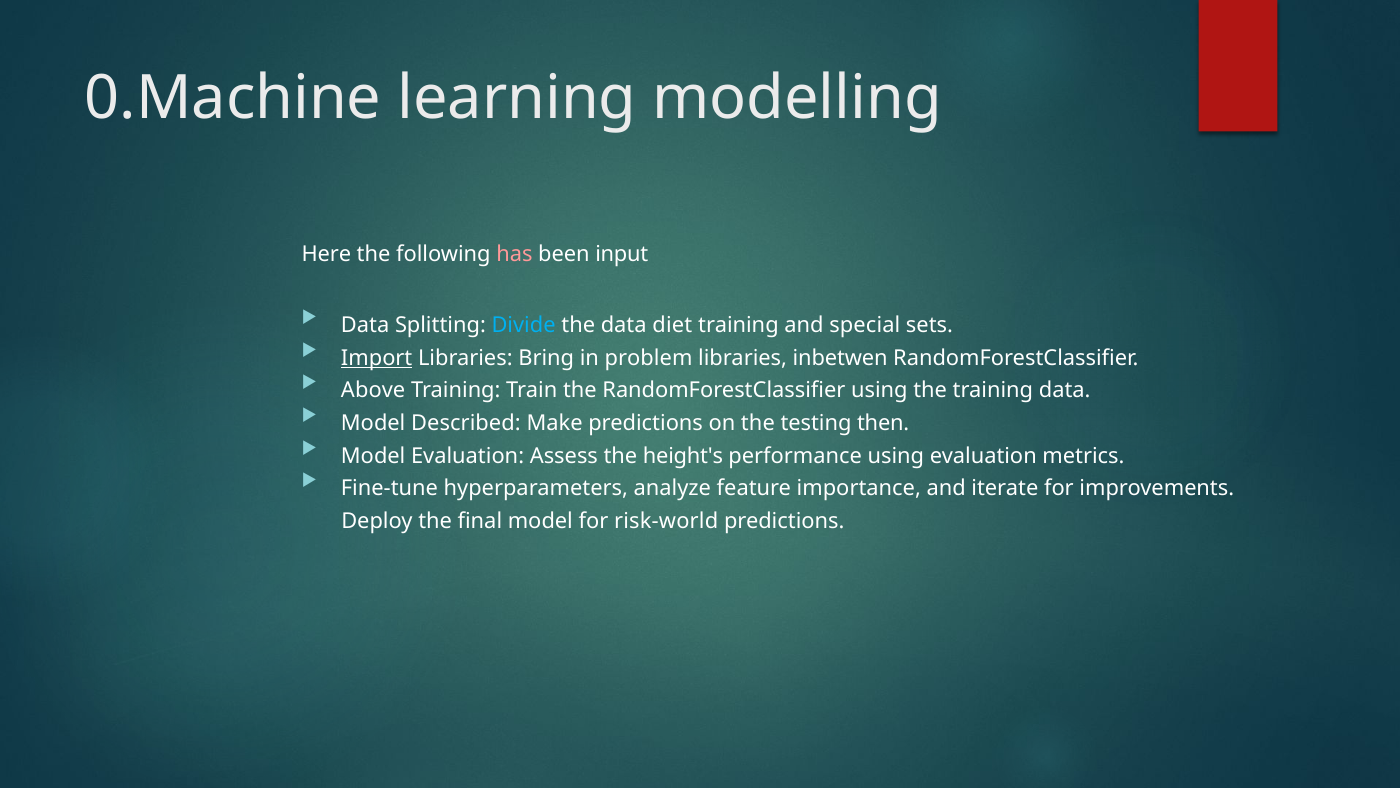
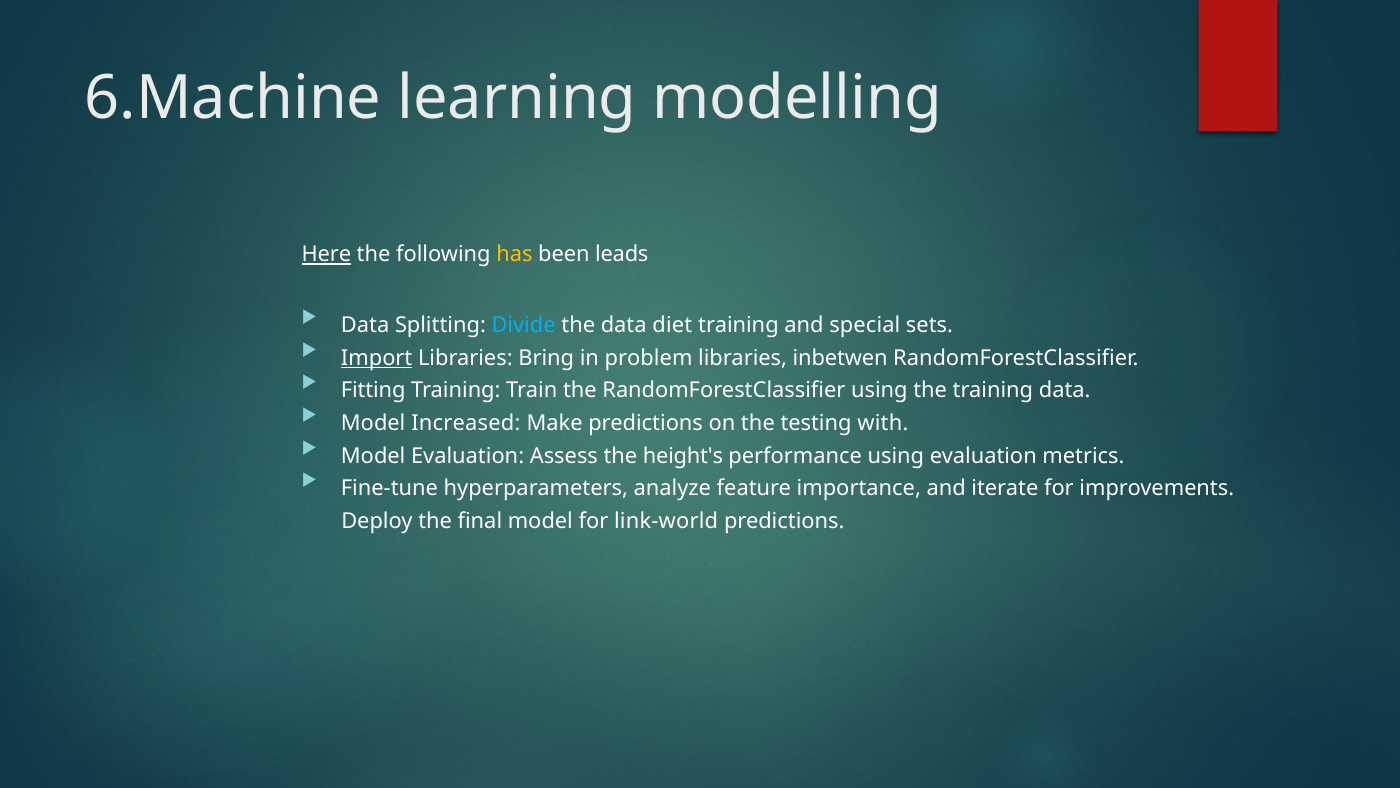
0.Machine: 0.Machine -> 6.Machine (233, 98)
Here underline: none -> present (326, 254)
has colour: pink -> yellow (514, 254)
input: input -> leads (622, 254)
Above: Above -> Fitting (373, 390)
Described: Described -> Increased (466, 423)
then: then -> with (883, 423)
risk-world: risk-world -> link-world (666, 521)
